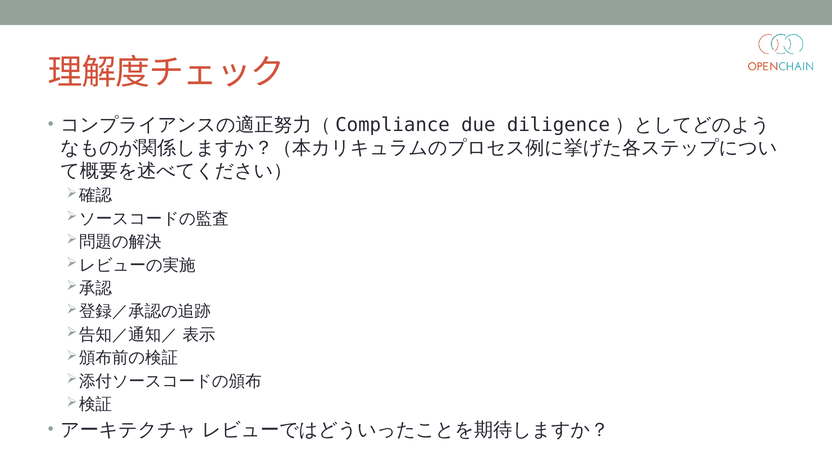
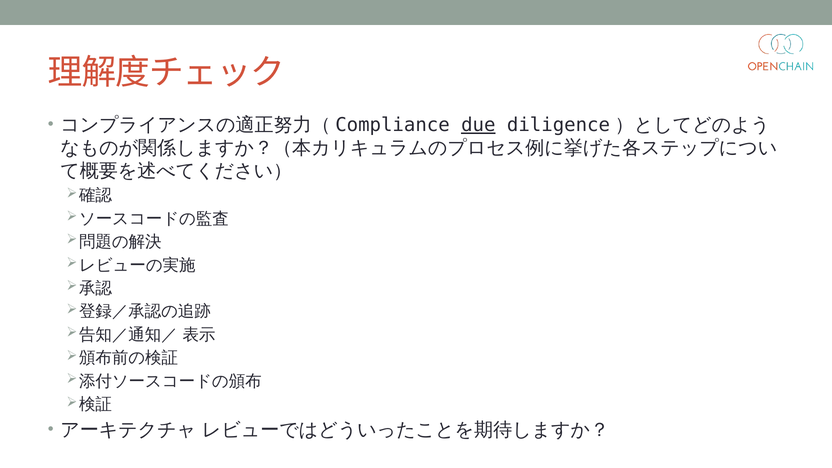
due underline: none -> present (478, 125)
